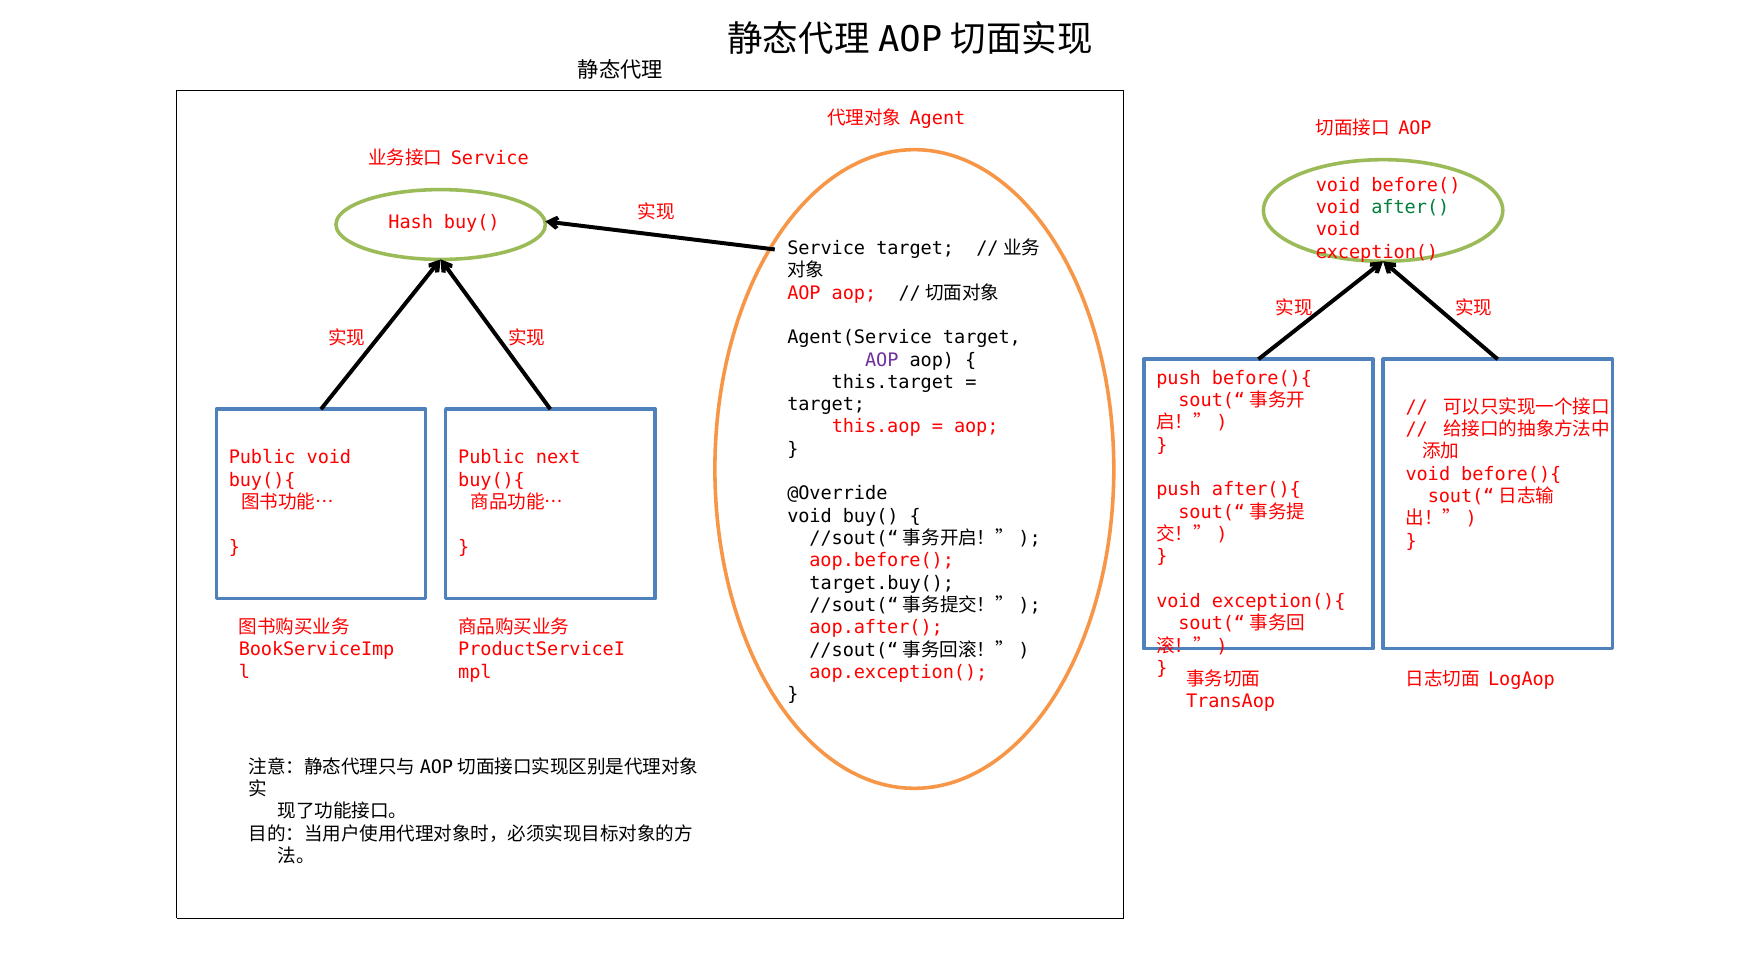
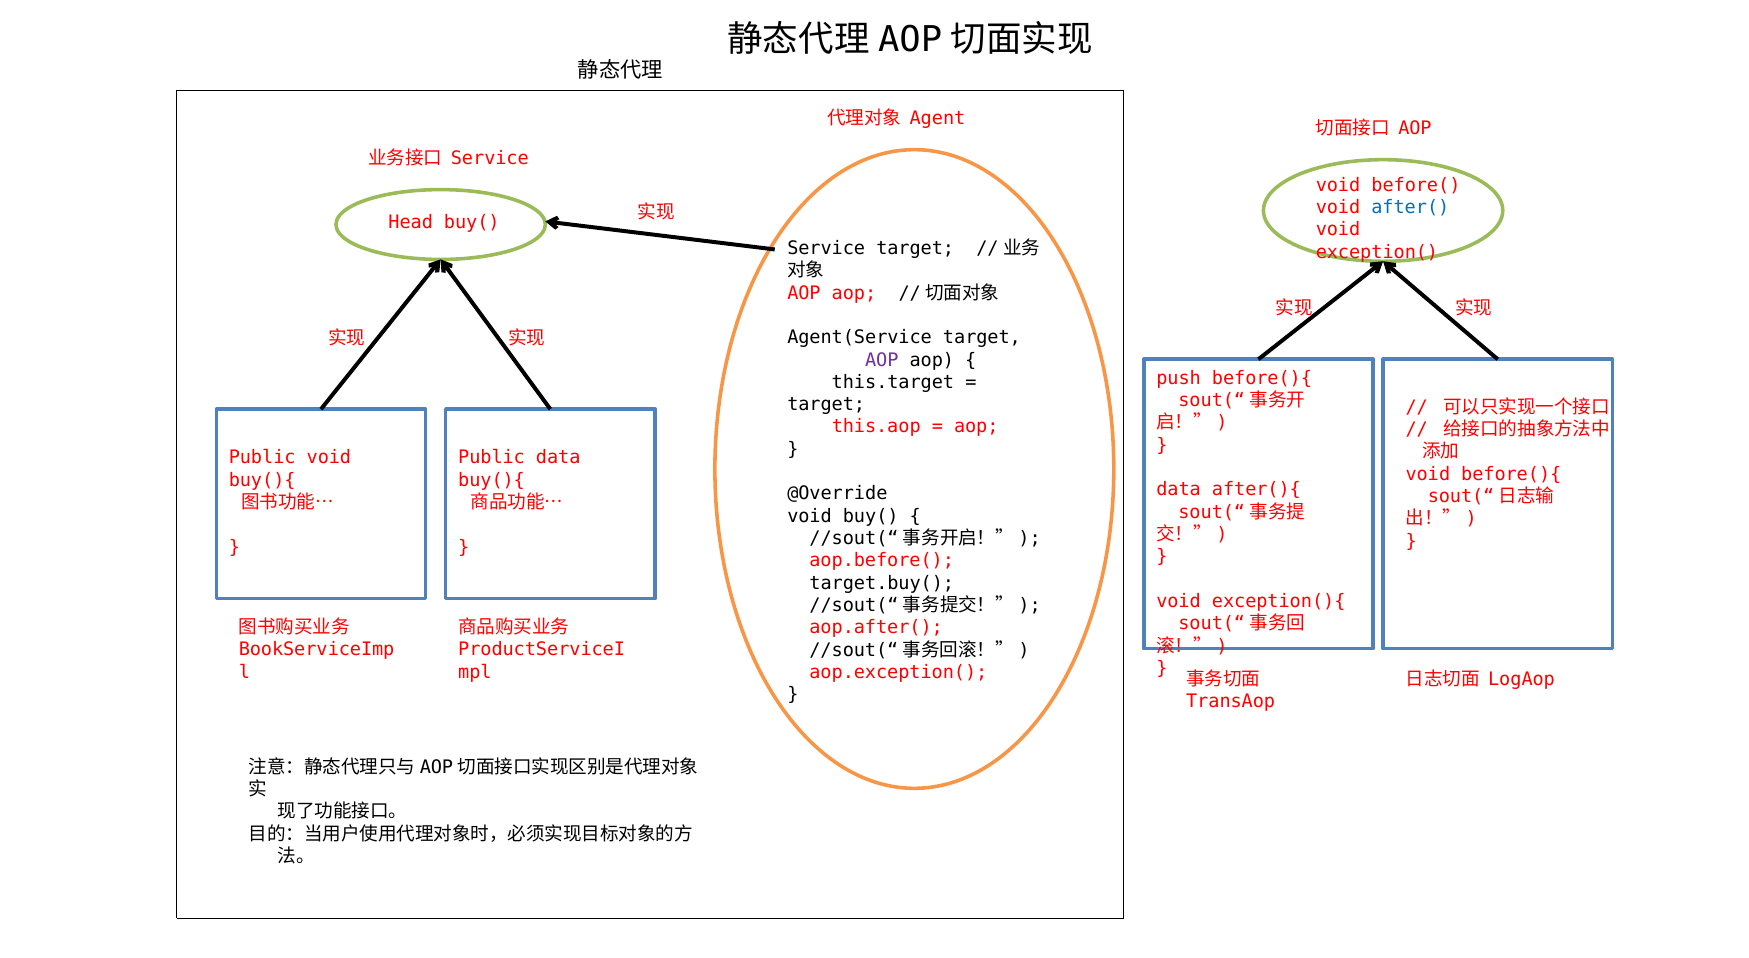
after( colour: green -> blue (1410, 207)
Hash: Hash -> Head (411, 223)
Public next: next -> data (558, 457)
push: push -> data (1179, 489)
